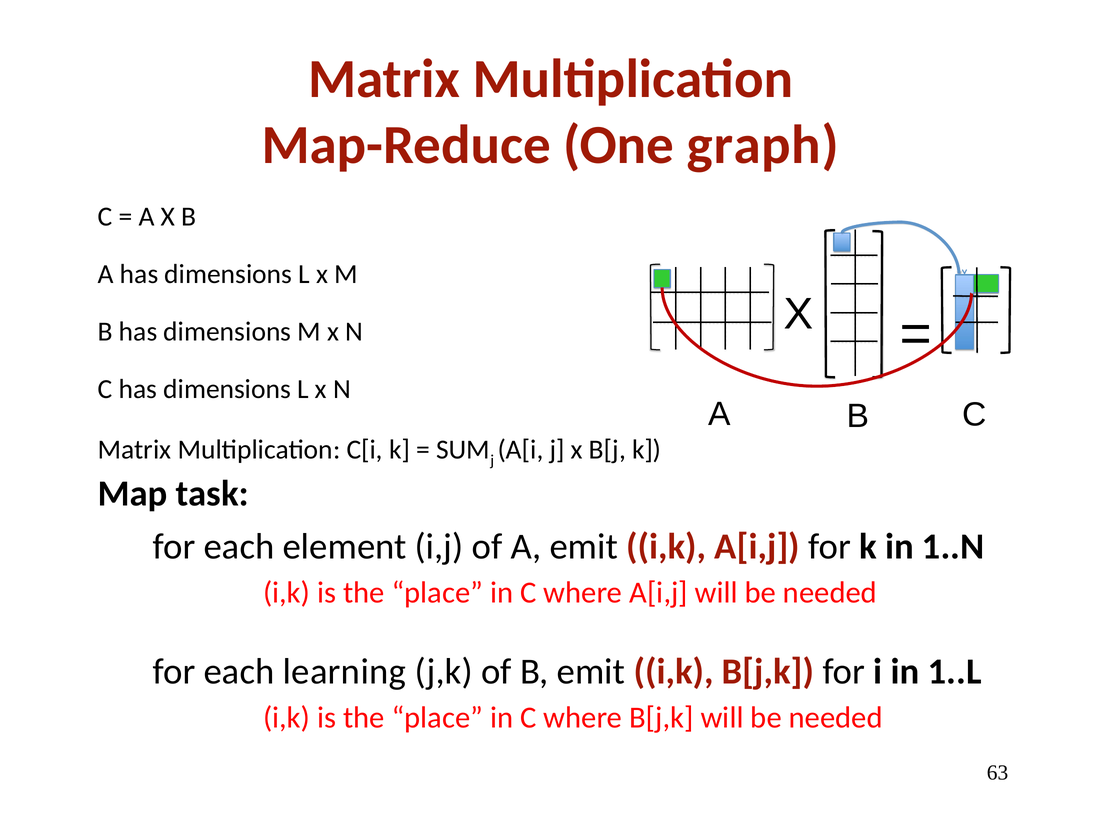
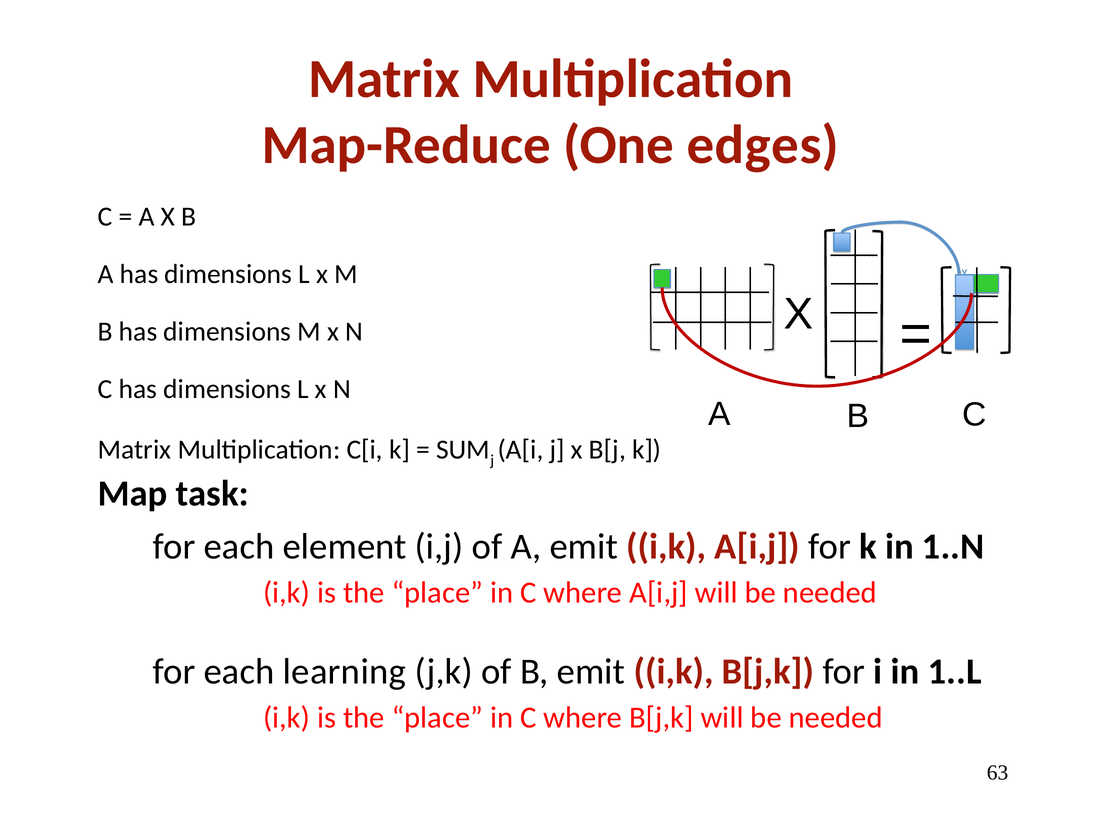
graph: graph -> edges (763, 145)
